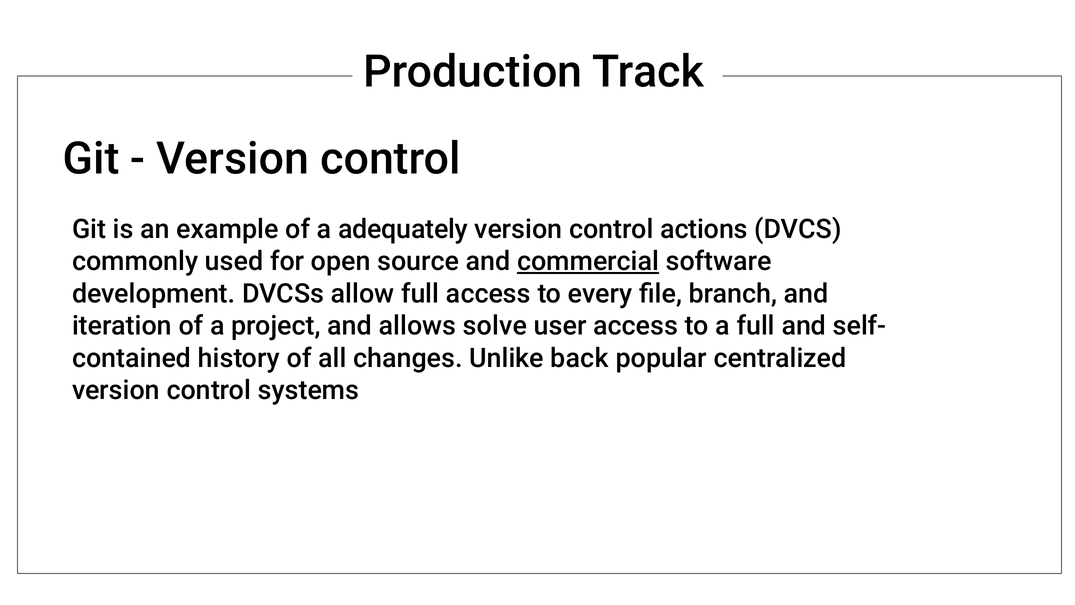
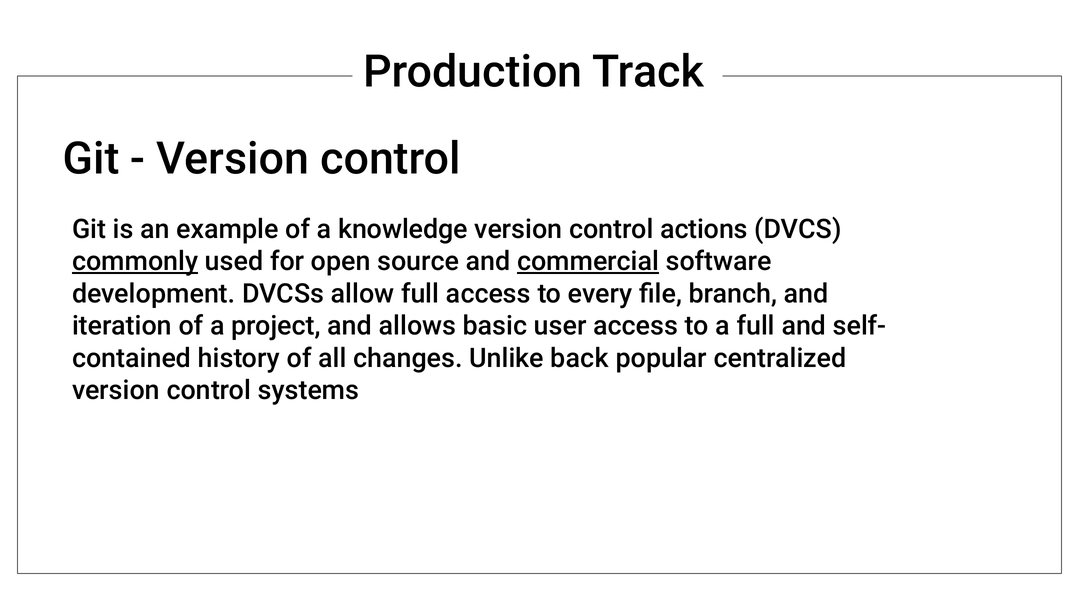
adequately: adequately -> knowledge (403, 229)
commonly underline: none -> present (135, 261)
solve: solve -> basic (495, 326)
